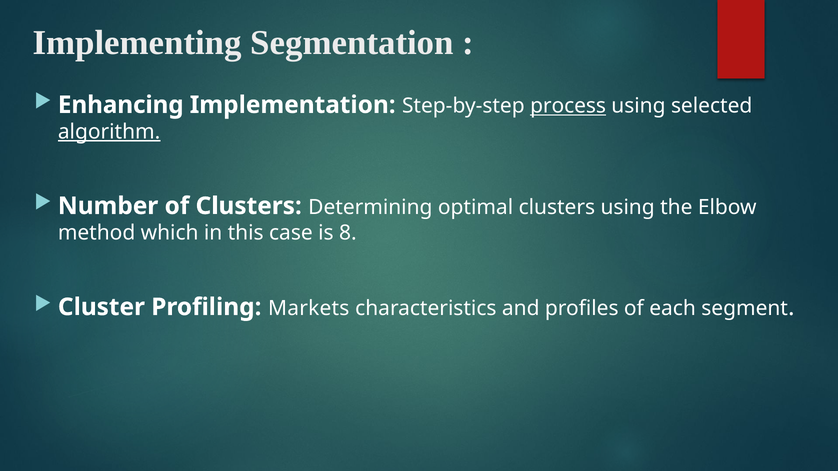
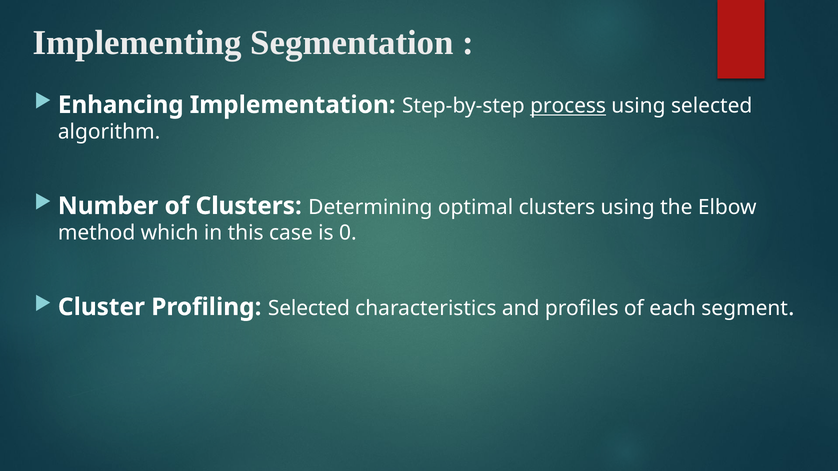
algorithm underline: present -> none (109, 132)
8: 8 -> 0 (348, 233)
Profiling Markets: Markets -> Selected (309, 308)
